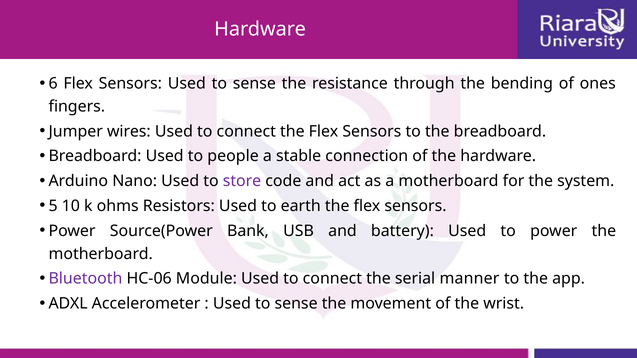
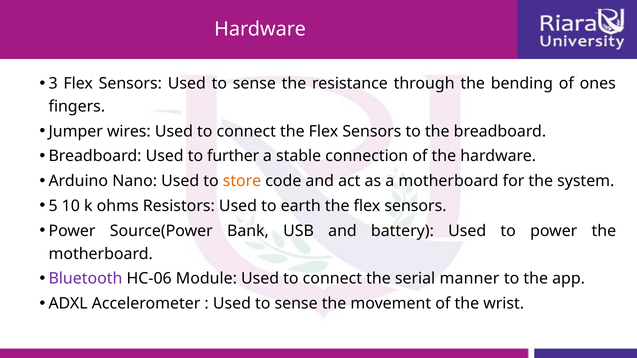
6: 6 -> 3 (53, 84)
people: people -> further (233, 156)
store colour: purple -> orange (242, 181)
